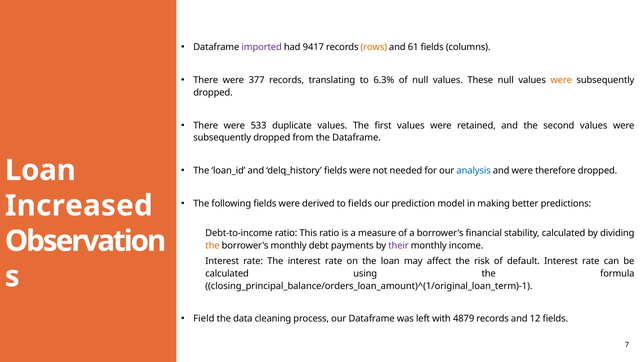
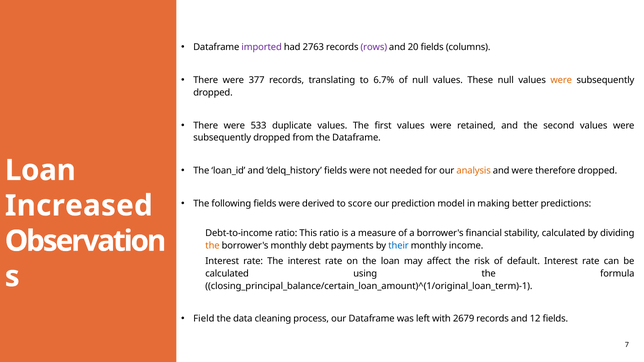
9417: 9417 -> 2763 (313, 47)
rows colour: orange -> purple (374, 47)
61: 61 -> 20 (413, 47)
6.3%: 6.3% -> 6.7% (384, 80)
analysis colour: blue -> orange (474, 171)
to fields: fields -> score (360, 204)
their colour: purple -> blue (398, 246)
closing_principal_balance/orders_loan_amount)^(1/original_loan_term)-1: closing_principal_balance/orders_loan_amount)^(1/original_loan_term)-1 -> closing_principal_balance/certain_loan_amount)^(1/original_loan_term)-1 (369, 286)
4879: 4879 -> 2679 (464, 319)
